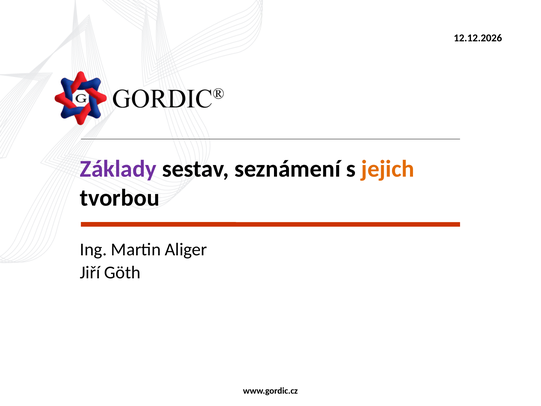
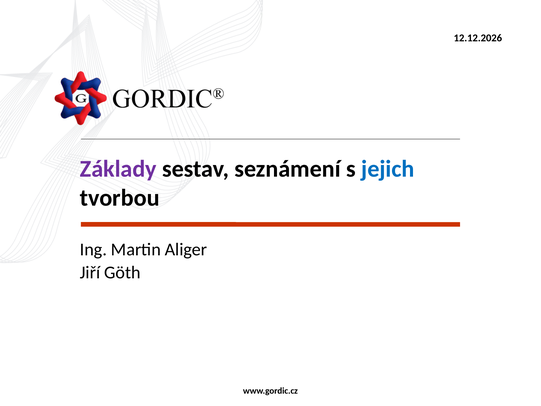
jejich colour: orange -> blue (388, 169)
